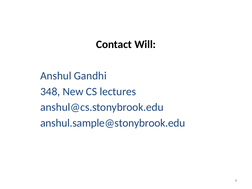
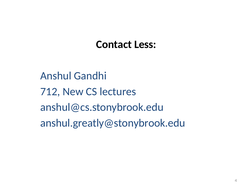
Will: Will -> Less (145, 44)
348: 348 -> 712 (50, 92)
anshul.sample@stonybrook.edu: anshul.sample@stonybrook.edu -> anshul.greatly@stonybrook.edu (113, 123)
